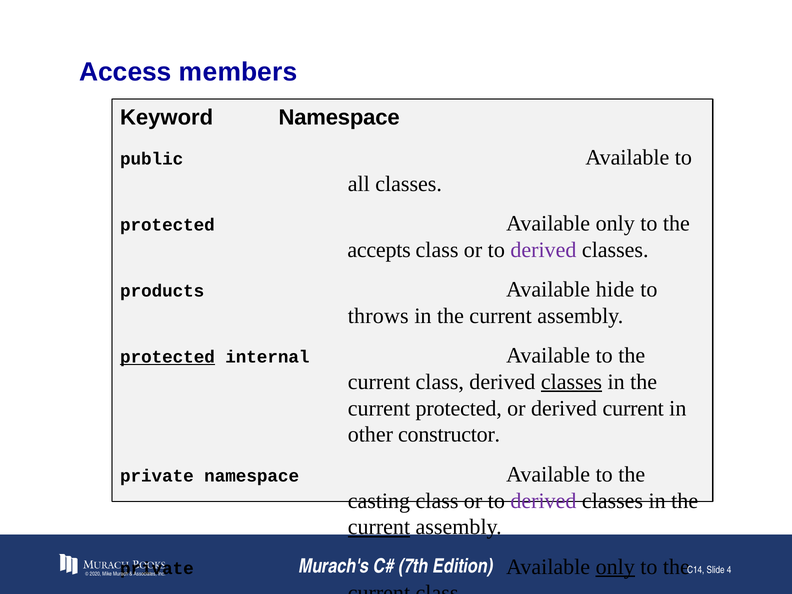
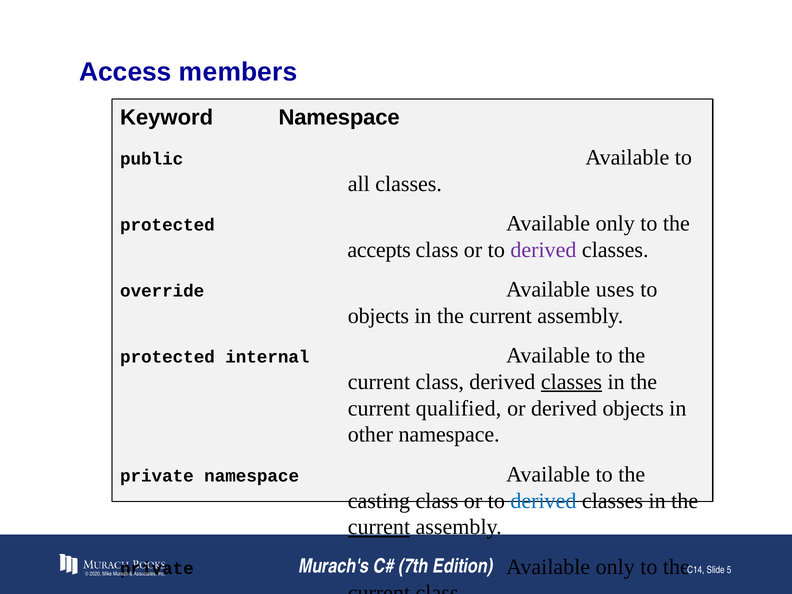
products: products -> override (162, 291)
hide: hide -> uses (615, 289)
throws: throws -> objects (378, 316)
protected underline: present -> none (167, 357)
current protected: protected -> qualified (459, 408)
derived current: current -> objects (633, 408)
other constructor: constructor -> namespace (449, 435)
derived colour: purple -> blue (543, 501)
only underline: present -> none (615, 567)
4: 4 -> 5 (729, 570)
